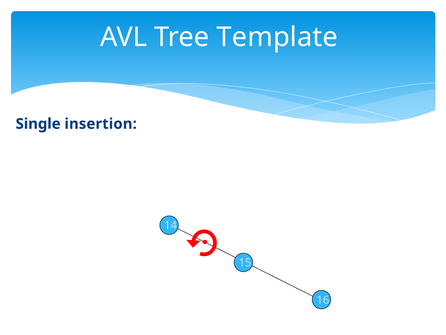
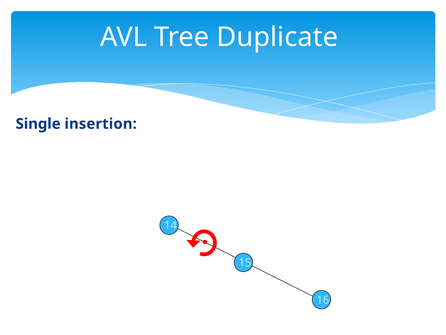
Template: Template -> Duplicate (277, 37)
